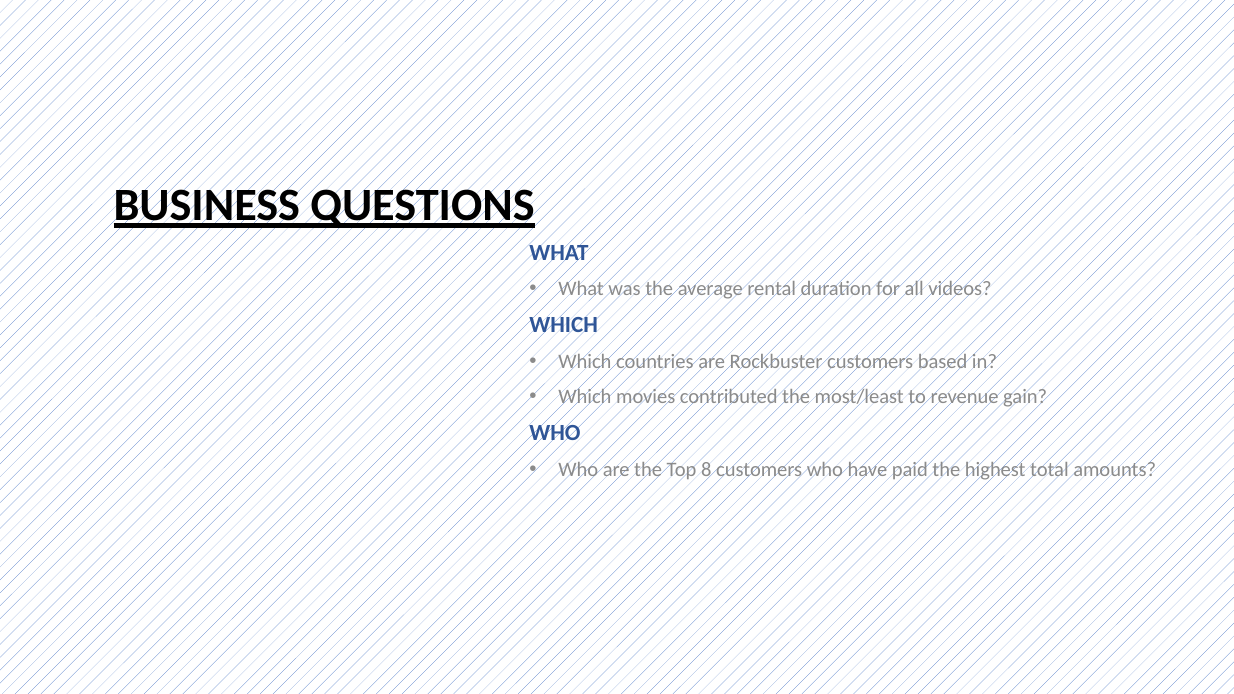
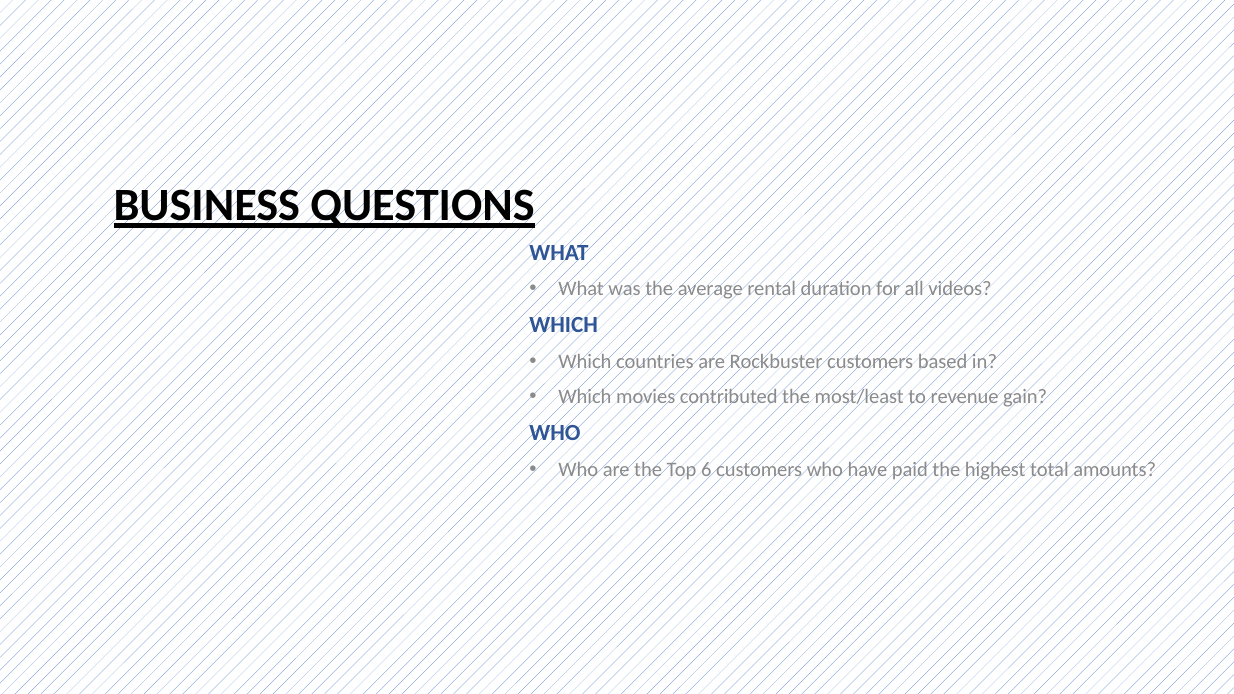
8: 8 -> 6 (706, 470)
